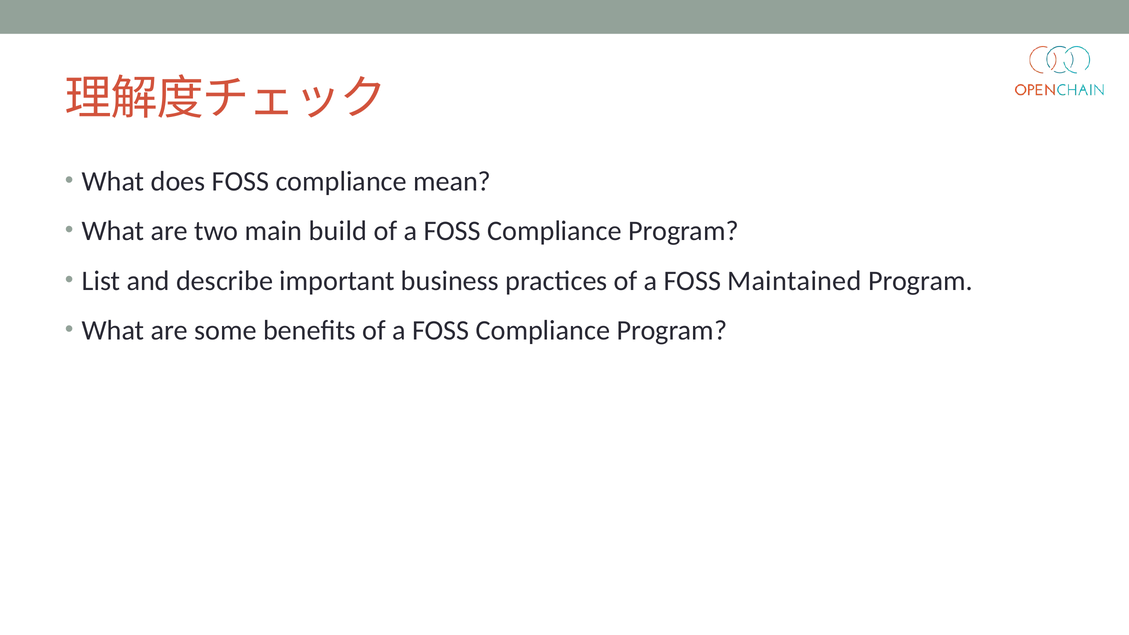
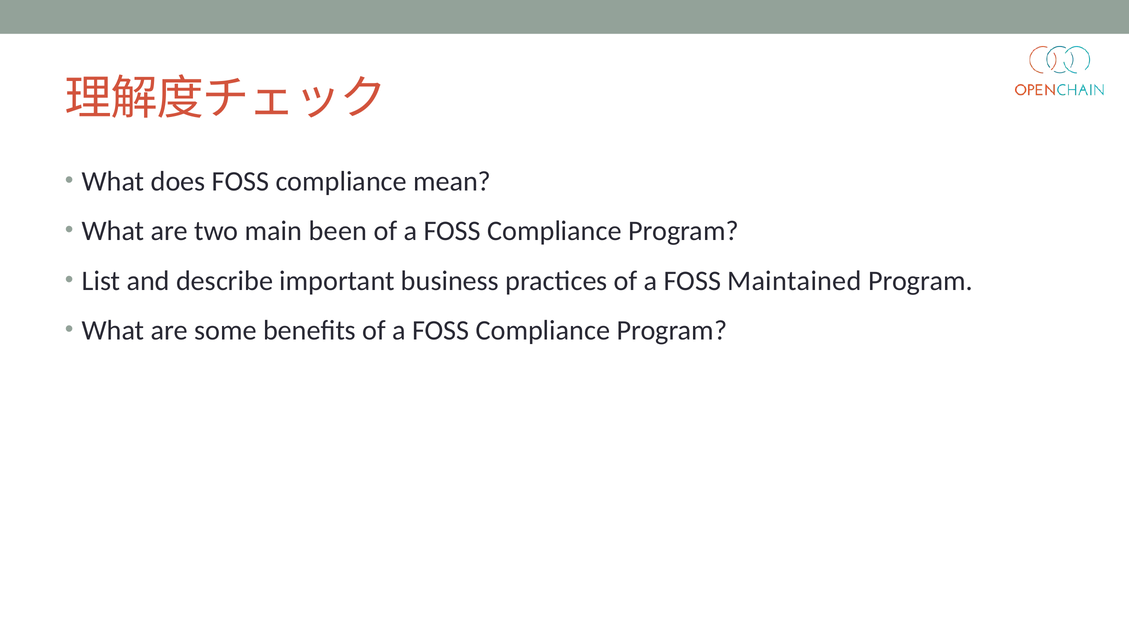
build: build -> been (338, 231)
